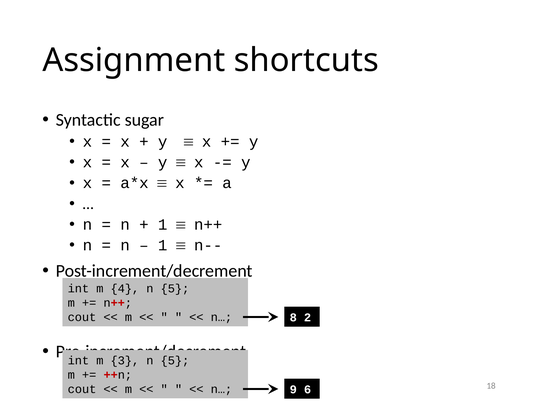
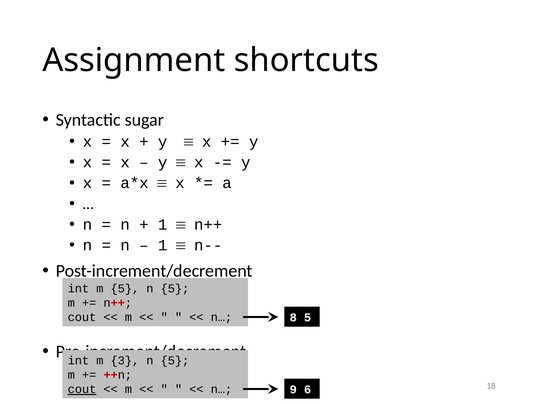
m 4: 4 -> 5 (125, 288)
8 2: 2 -> 5 (308, 317)
cout underline: none -> present (82, 389)
